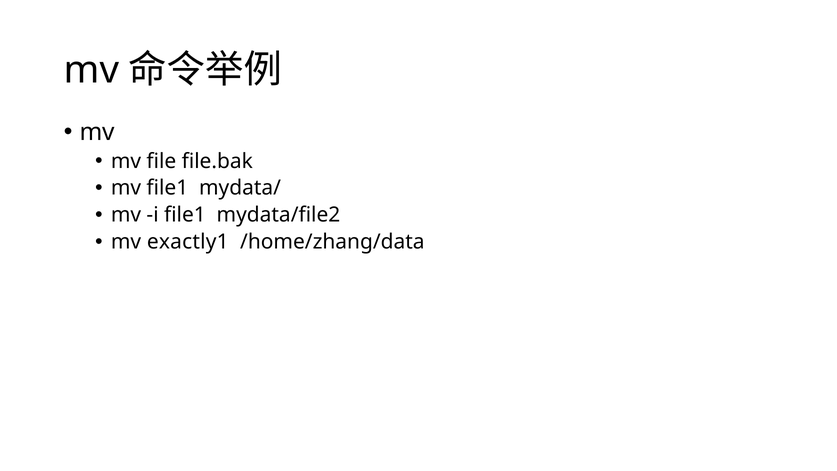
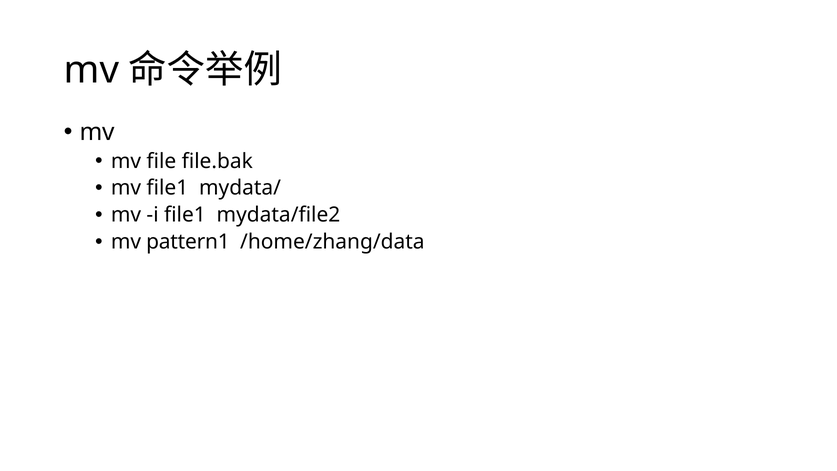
exactly1: exactly1 -> pattern1 (188, 242)
